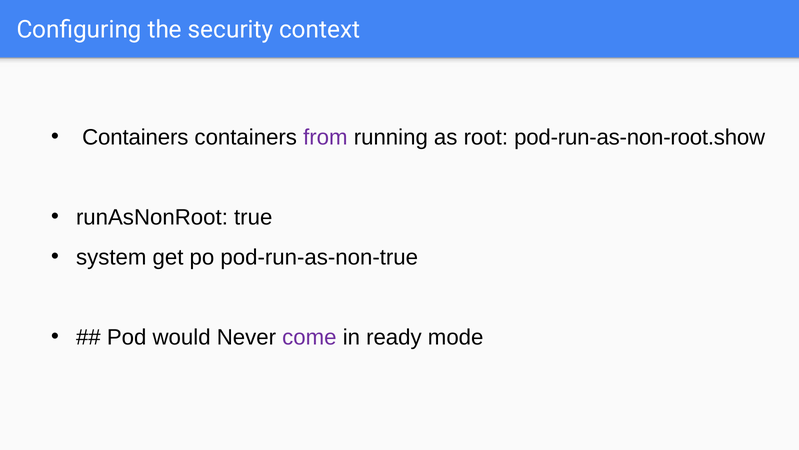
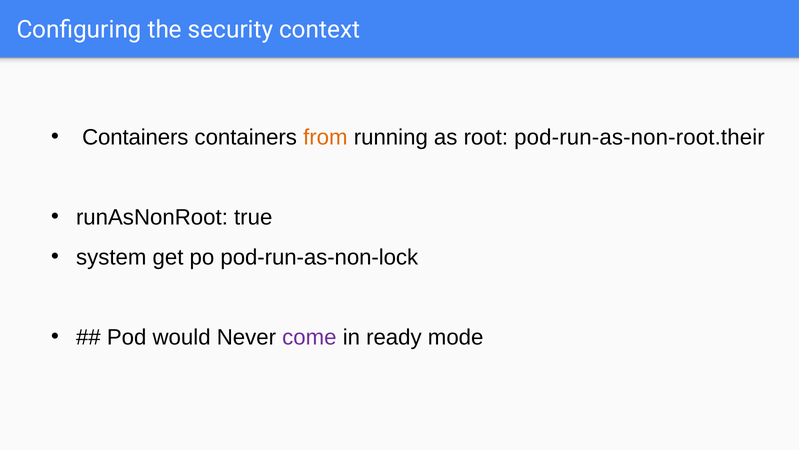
from colour: purple -> orange (325, 137)
pod-run-as-non-root.show: pod-run-as-non-root.show -> pod-run-as-non-root.their (639, 137)
pod-run-as-non-true: pod-run-as-non-true -> pod-run-as-non-lock (319, 257)
